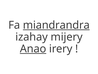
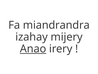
miandrandra underline: present -> none (56, 25)
